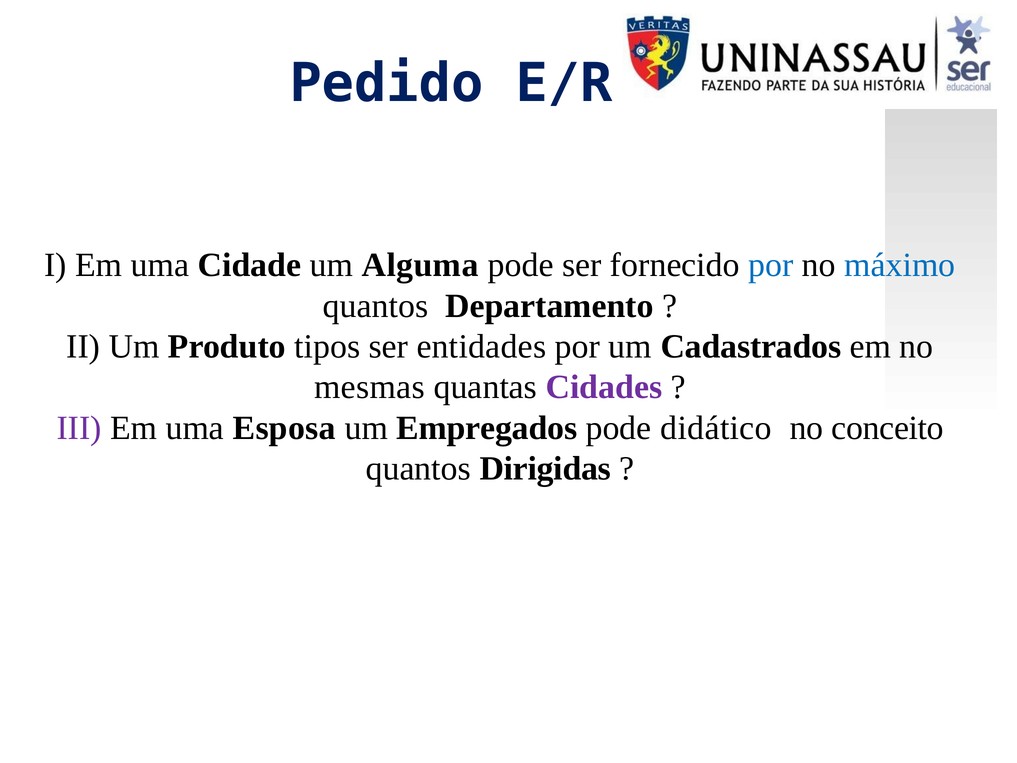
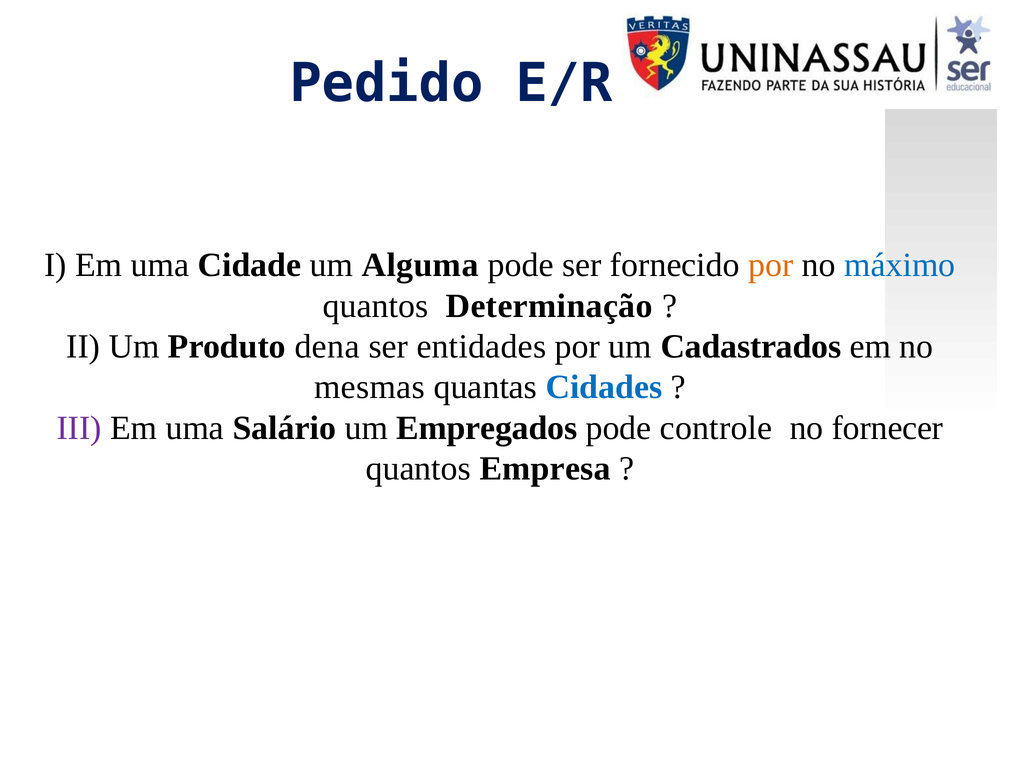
por colour: blue -> orange (771, 265)
Departamento: Departamento -> Determinação (549, 306)
tipos: tipos -> dena (327, 346)
Cidades colour: purple -> blue (604, 387)
Esposa: Esposa -> Salário (284, 428)
didático: didático -> controle (716, 428)
conceito: conceito -> fornecer (888, 428)
Dirigidas: Dirigidas -> Empresa (545, 468)
